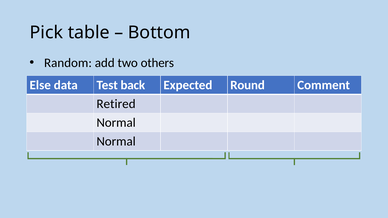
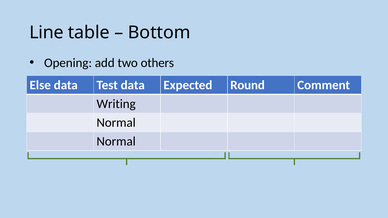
Pick: Pick -> Line (46, 33)
Random: Random -> Opening (68, 63)
Test back: back -> data (133, 85)
Retired: Retired -> Writing (116, 104)
